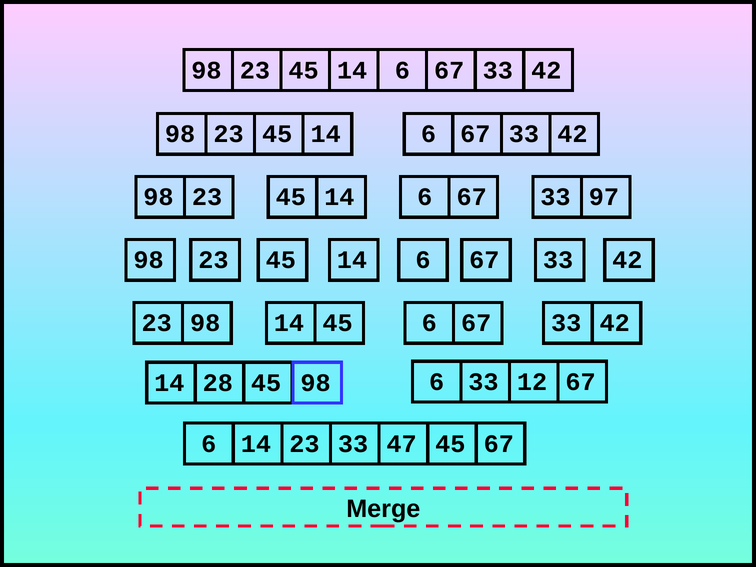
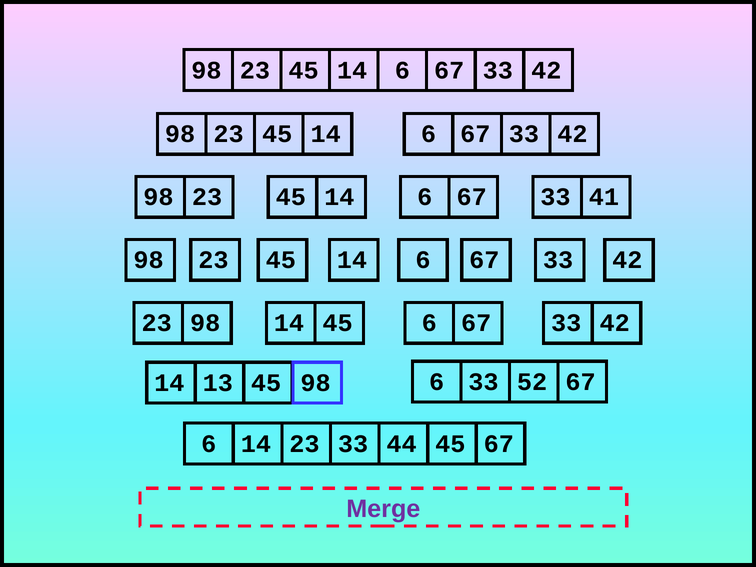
97: 97 -> 41 (604, 197)
28: 28 -> 13 (218, 383)
12: 12 -> 52 (532, 382)
47: 47 -> 44 (402, 444)
Merge colour: black -> purple (383, 509)
